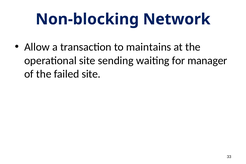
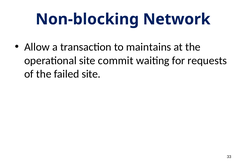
sending: sending -> commit (116, 61)
manager: manager -> requests (207, 61)
